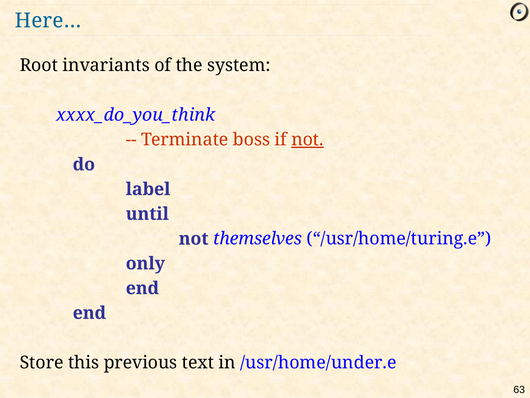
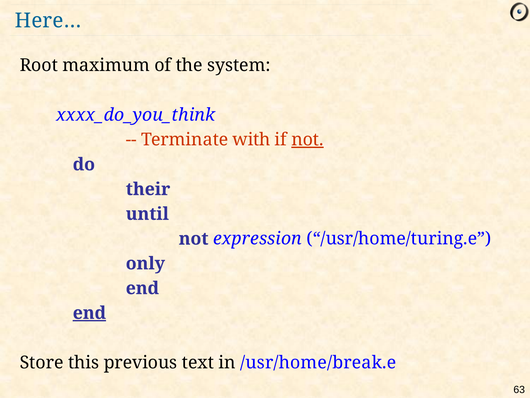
invariants: invariants -> maximum (106, 65)
boss: boss -> with (252, 140)
label: label -> their (148, 189)
themselves: themselves -> expression (257, 238)
end underline: none -> present (89, 313)
/usr/home/under.e: /usr/home/under.e -> /usr/home/break.e (318, 362)
